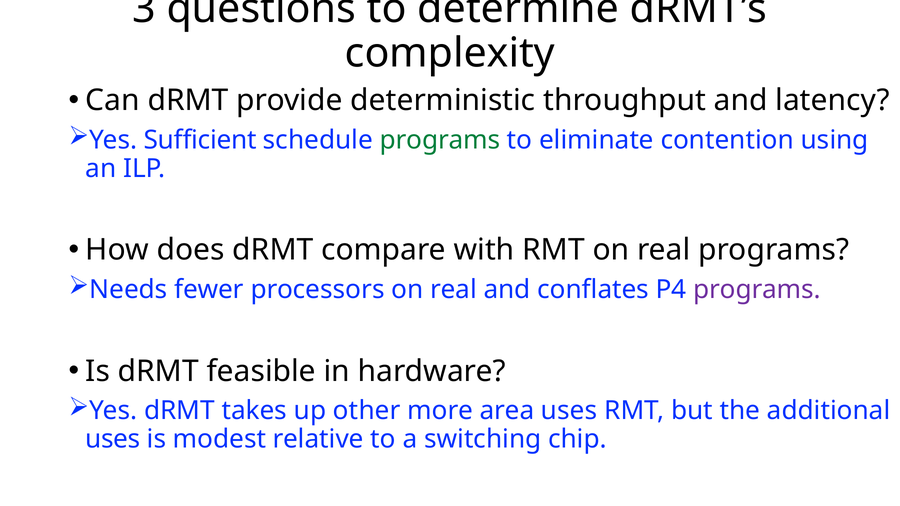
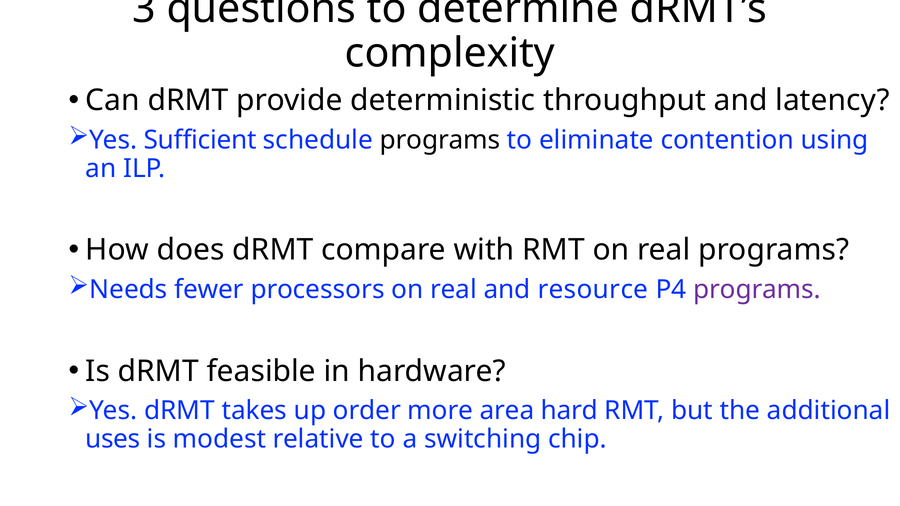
programs colour: green -> black (440, 140)
conflates: conflates -> resource (593, 290)
other: other -> order (367, 411)
area uses: uses -> hard (569, 411)
